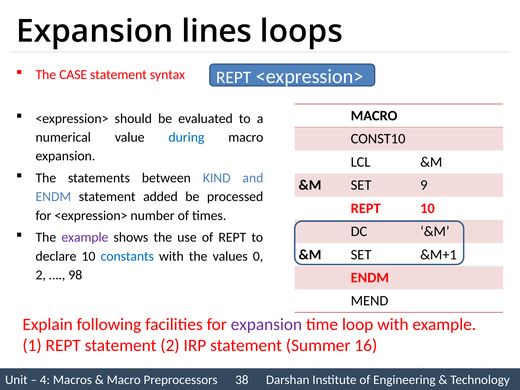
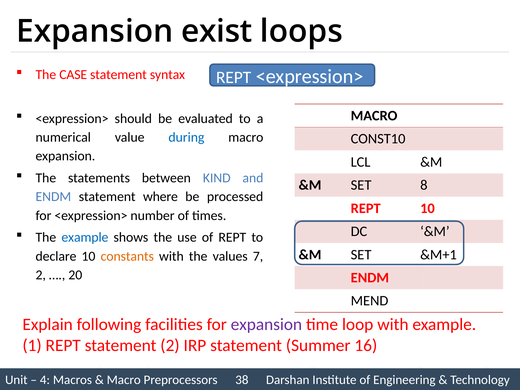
lines: lines -> exist (217, 31)
9: 9 -> 8 (424, 185)
added: added -> where (160, 197)
example colour: purple -> blue (85, 237)
constants colour: blue -> orange (127, 256)
0: 0 -> 7 (258, 256)
98: 98 -> 20 (75, 275)
